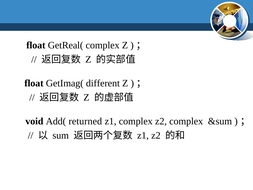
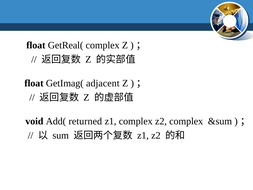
different: different -> adjacent (103, 83)
